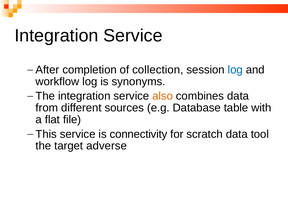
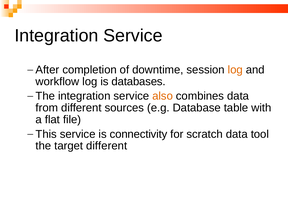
collection: collection -> downtime (158, 70)
log colour: blue -> orange (235, 70)
synonyms: synonyms -> databases (139, 81)
target adverse: adverse -> different (107, 146)
